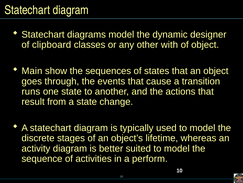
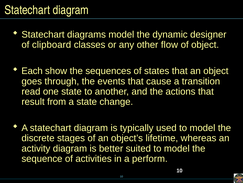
with: with -> flow (169, 45)
Main: Main -> Each (32, 71)
runs: runs -> read (31, 91)
